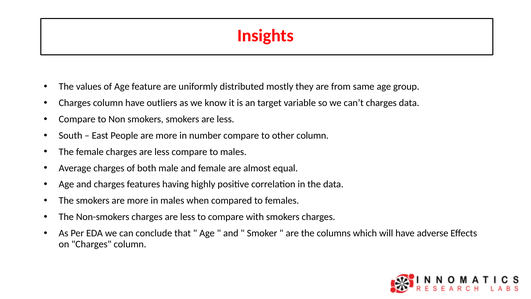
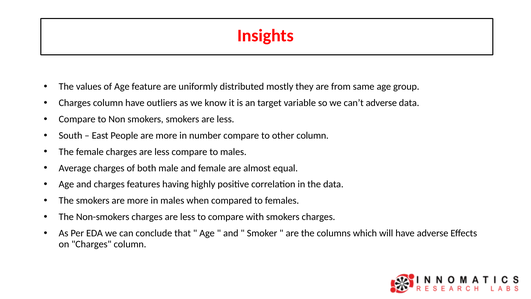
can’t charges: charges -> adverse (381, 103)
